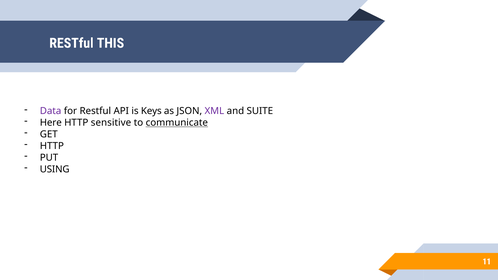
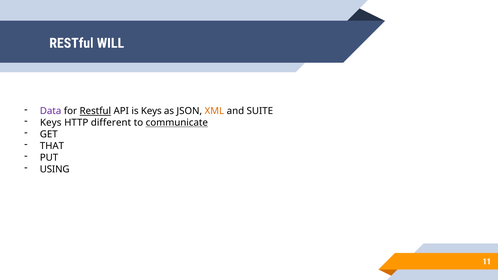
THIS: THIS -> WILL (111, 43)
Restful underline: none -> present (95, 111)
XML colour: purple -> orange (214, 111)
Here: Here -> Keys (51, 123)
sensitive: sensitive -> different (111, 123)
HTTP: HTTP -> THAT (52, 146)
